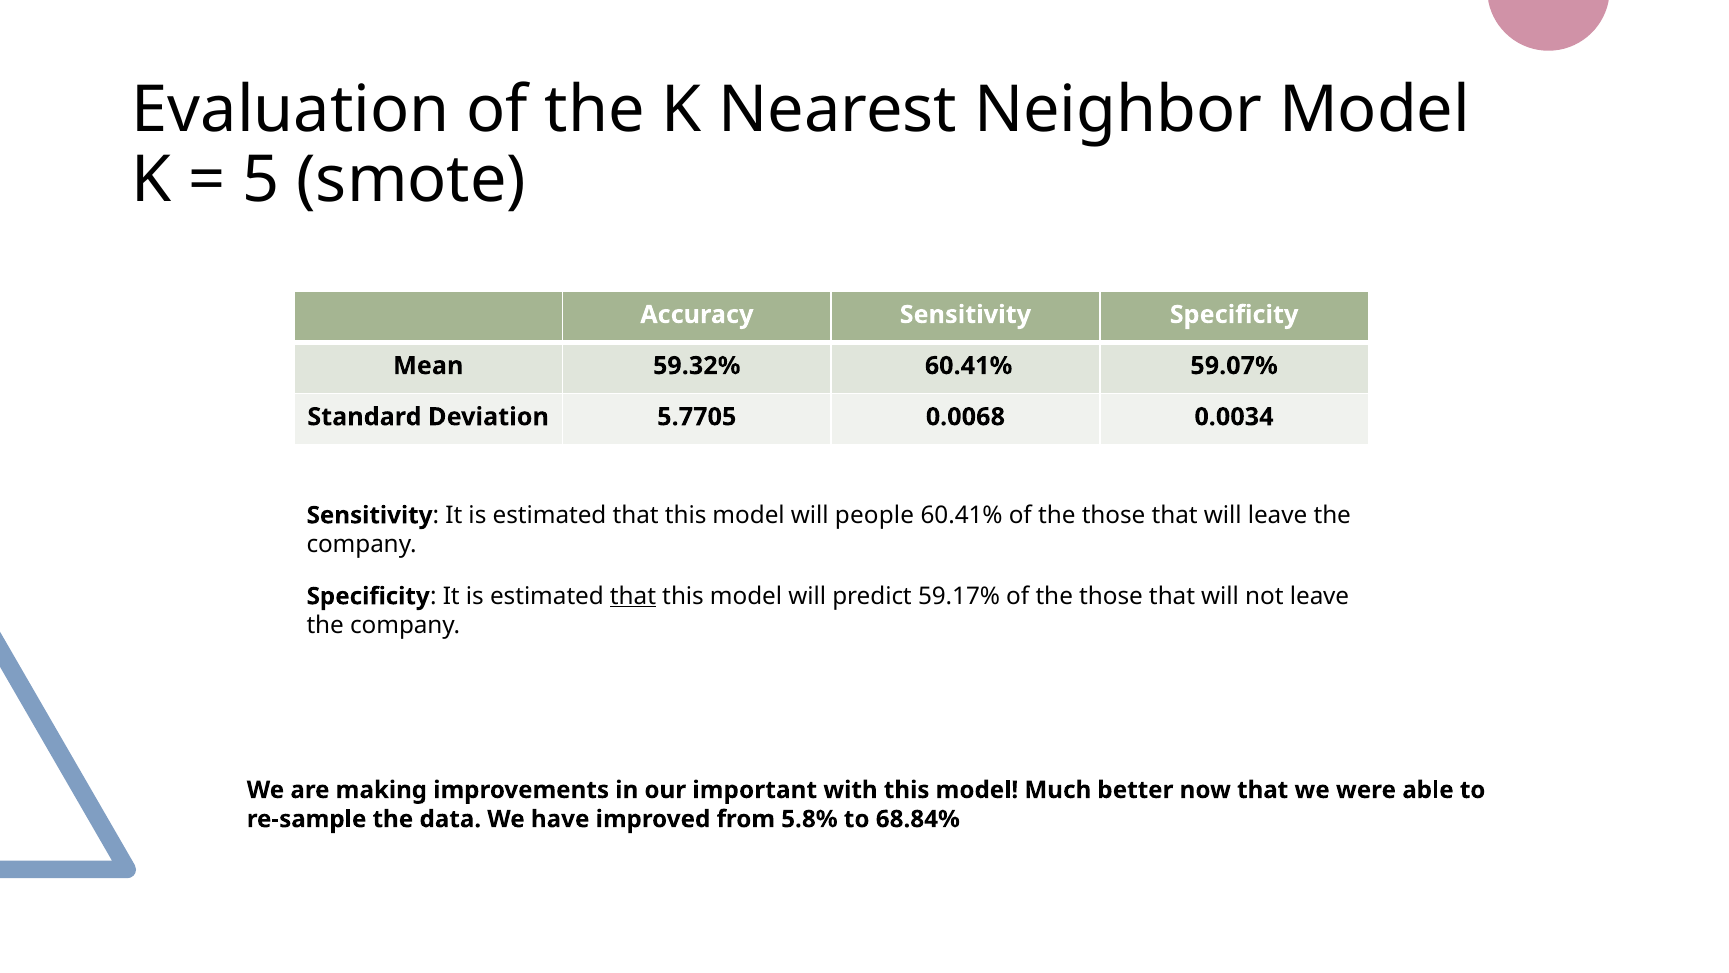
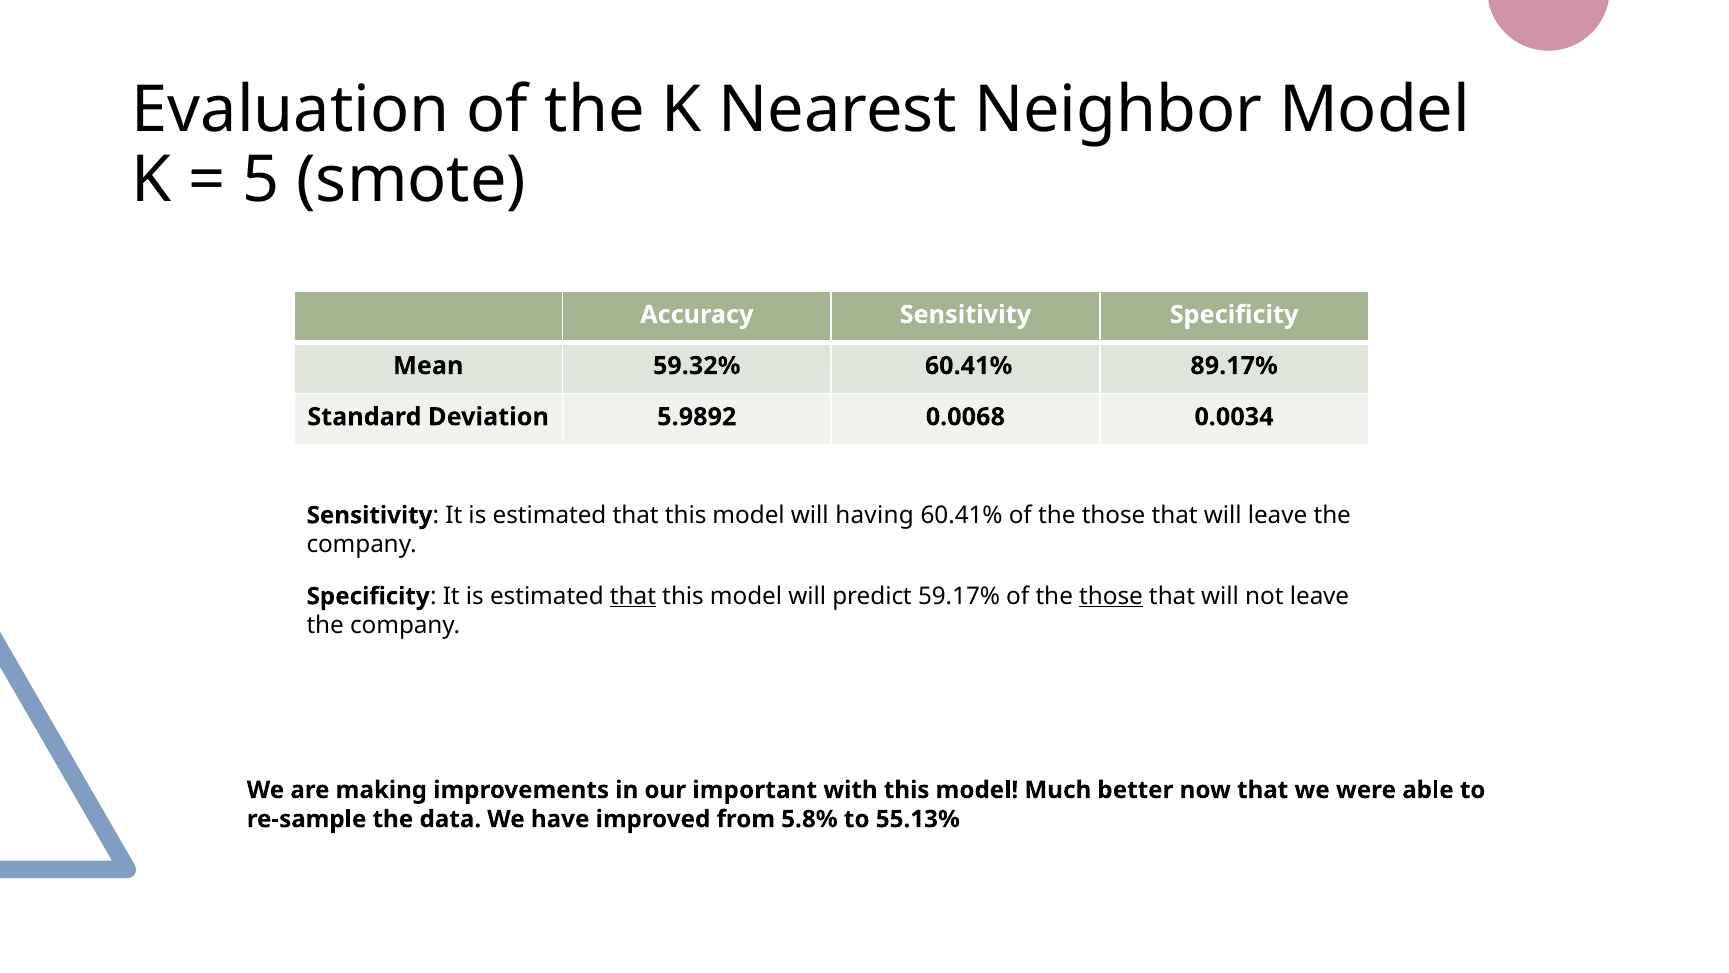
59.07%: 59.07% -> 89.17% (1234, 366)
5.7705: 5.7705 -> 5.9892 (697, 417)
people: people -> having (875, 515)
those underline: none -> present (1111, 596)
68.84%: 68.84% -> 55.13% (918, 819)
